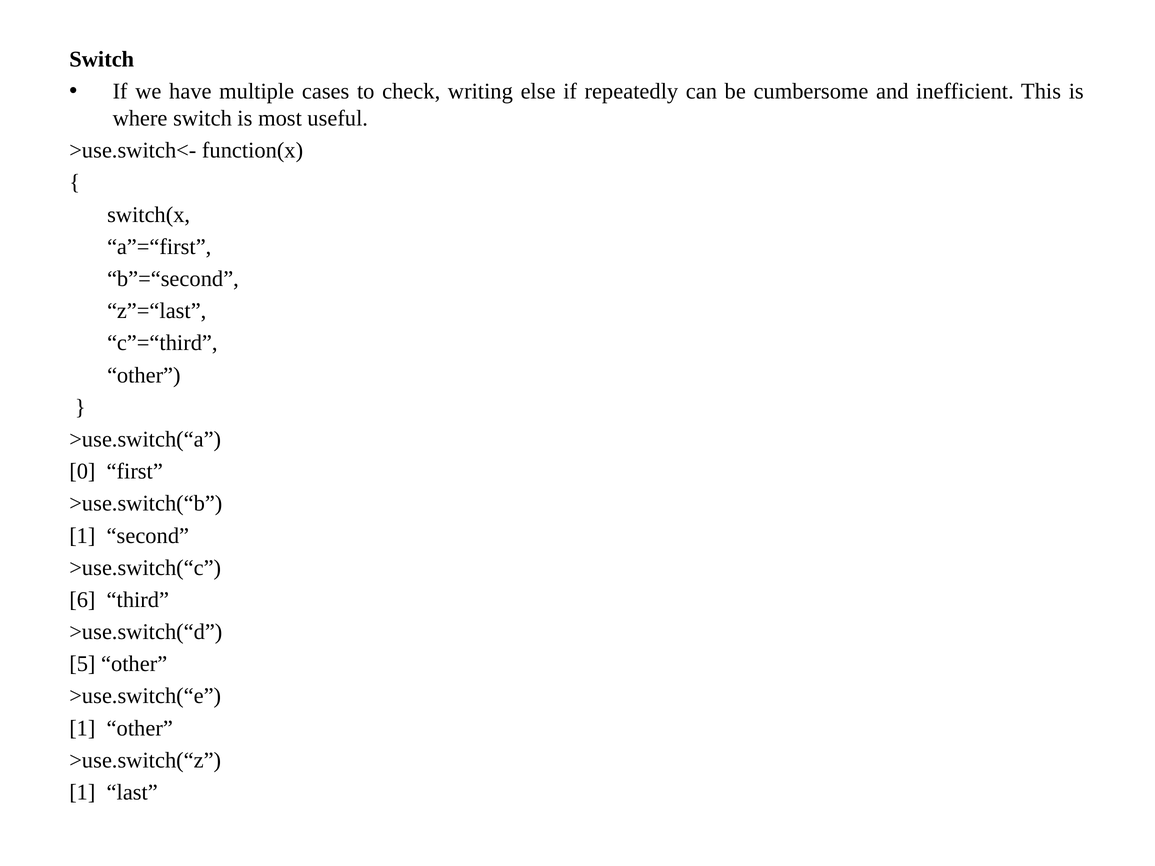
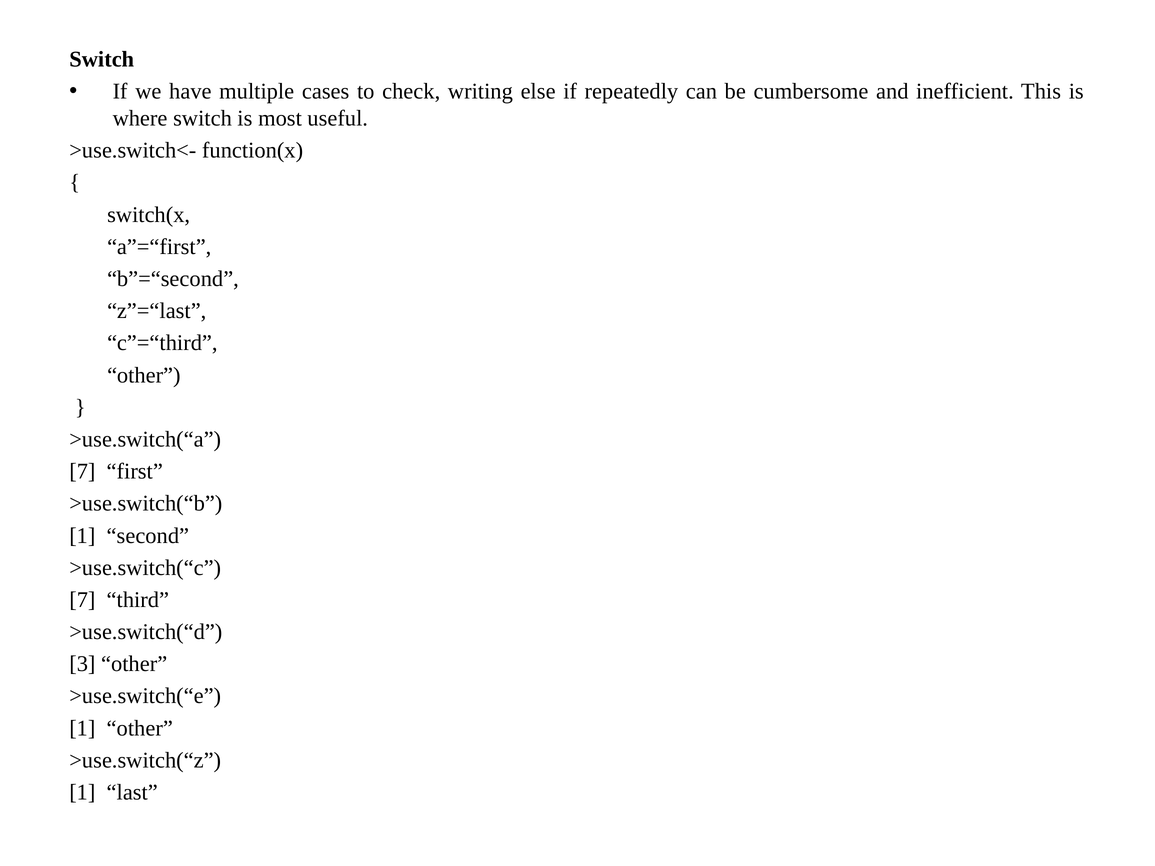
0: 0 -> 7 (82, 472)
6: 6 -> 7 (82, 600)
5: 5 -> 3 (82, 664)
